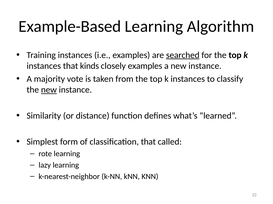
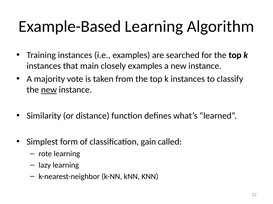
searched underline: present -> none (183, 55)
kinds: kinds -> main (89, 66)
classification that: that -> gain (148, 142)
